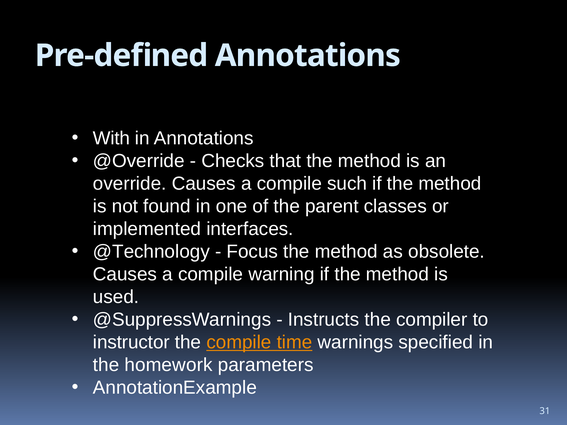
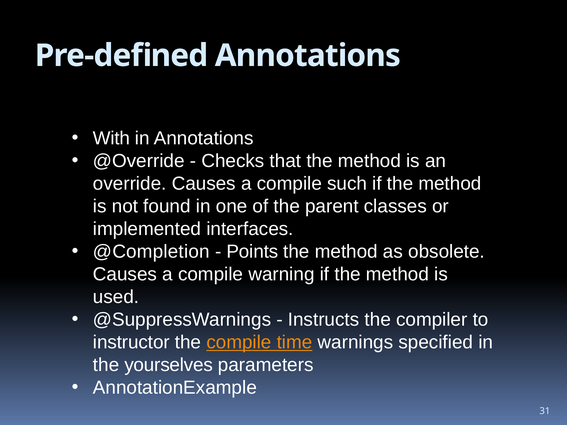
@Technology: @Technology -> @Completion (151, 252)
Focus: Focus -> Points (252, 252)
homework: homework -> yourselves (169, 365)
